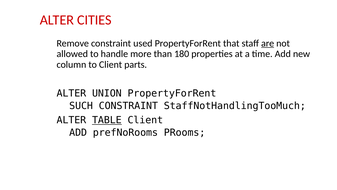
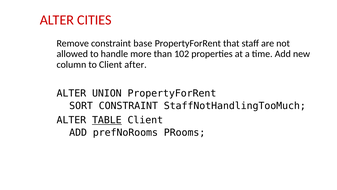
used: used -> base (143, 43)
are underline: present -> none (268, 43)
180: 180 -> 102 (182, 54)
parts: parts -> after (136, 64)
SUCH: SUCH -> SORT (81, 106)
